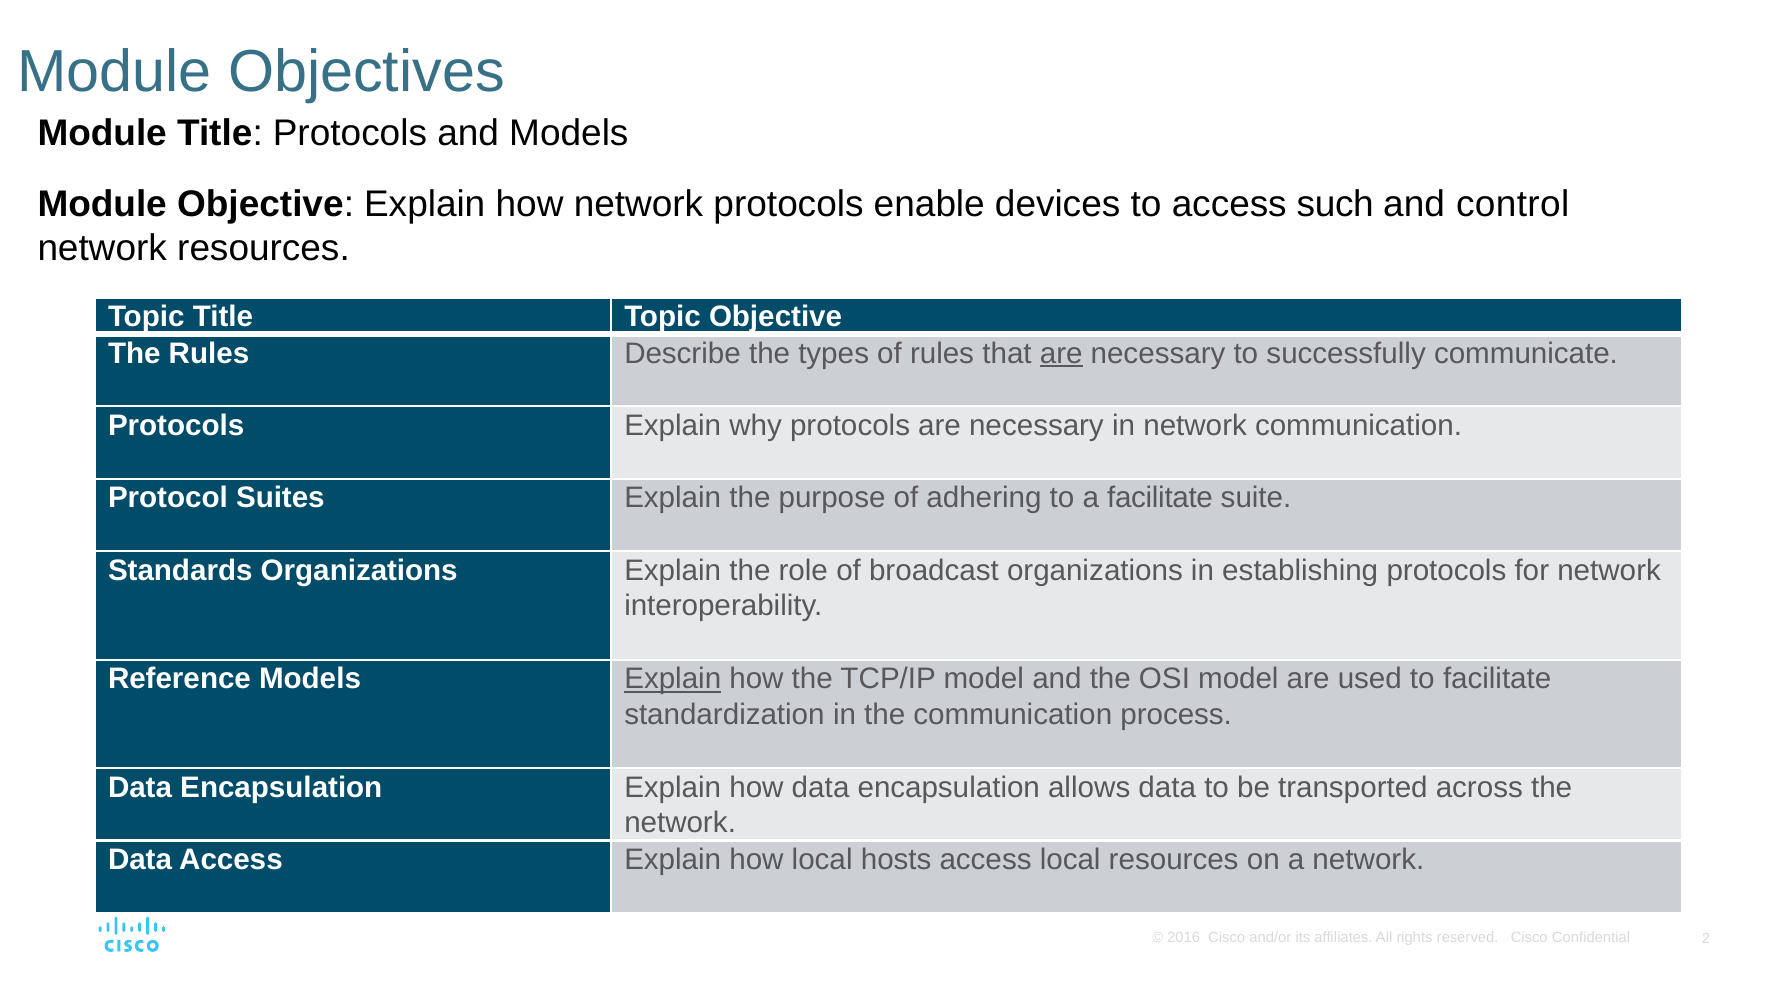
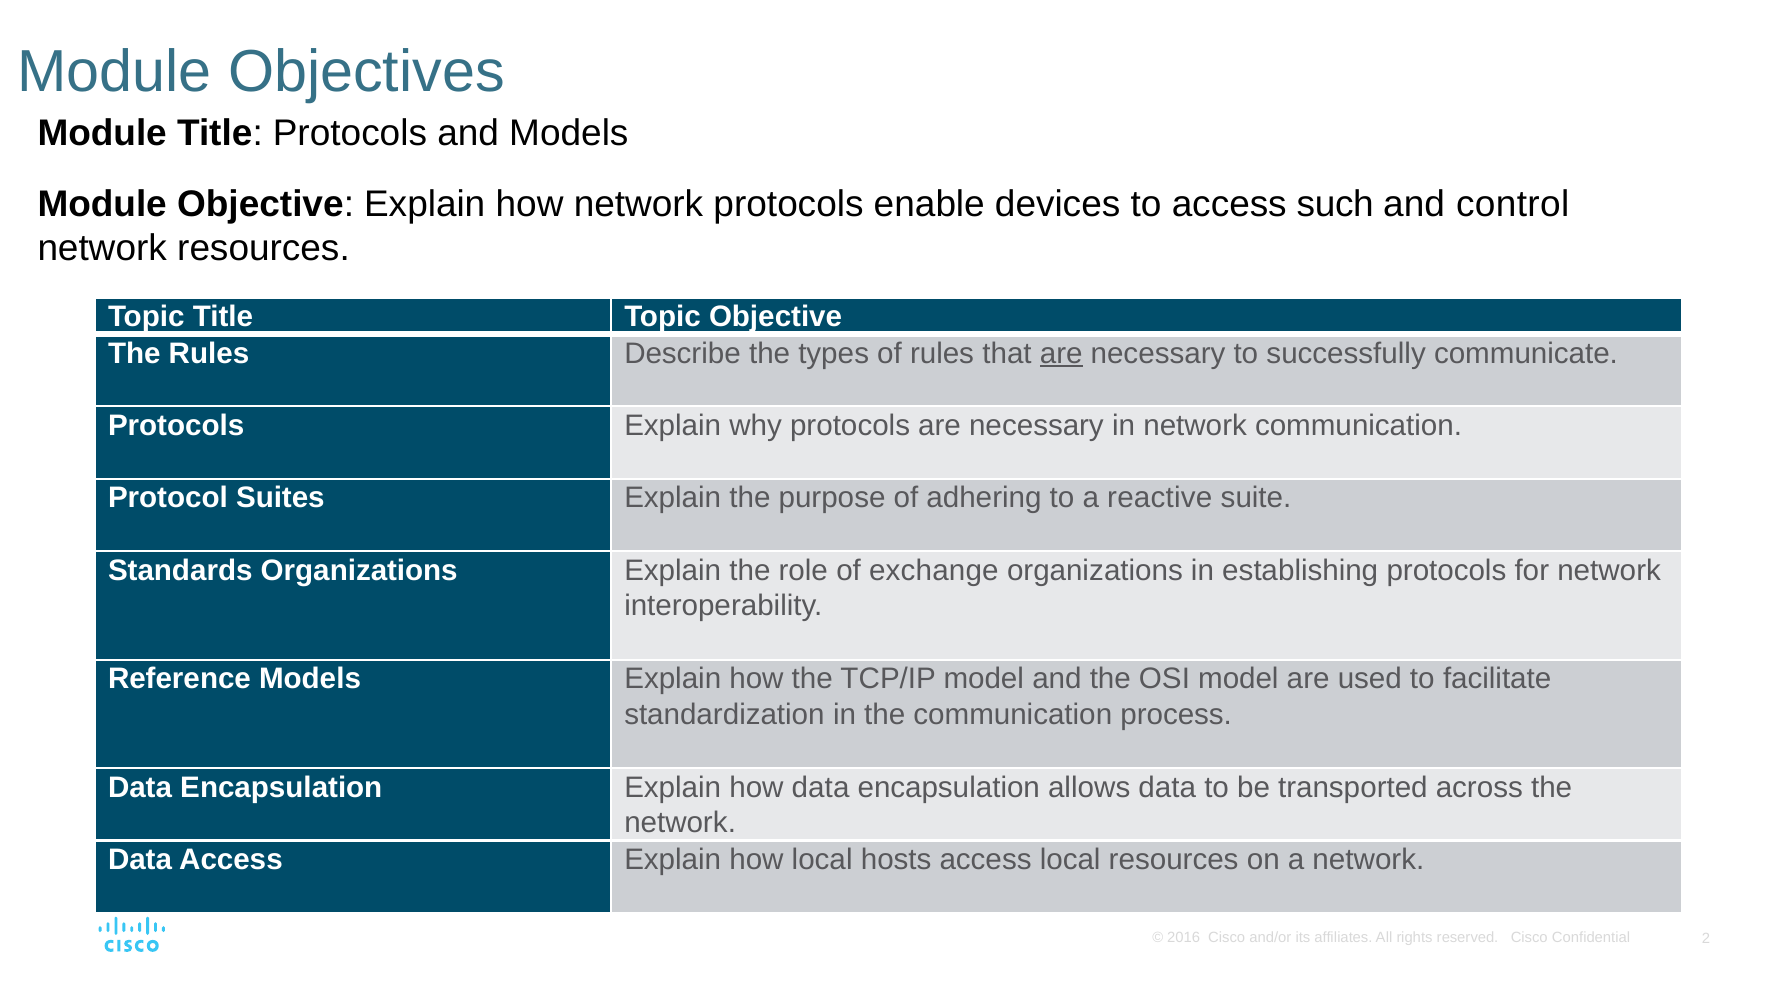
a facilitate: facilitate -> reactive (1160, 498)
broadcast: broadcast -> exchange (934, 570)
Explain underline: present -> none (673, 679)
